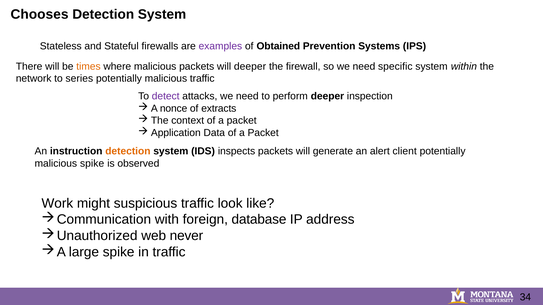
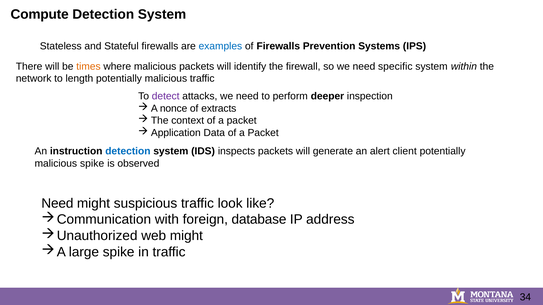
Chooses: Chooses -> Compute (40, 14)
examples colour: purple -> blue (220, 46)
of Obtained: Obtained -> Firewalls (278, 46)
will deeper: deeper -> identify (250, 66)
series: series -> length (79, 79)
detection colour: orange -> blue (128, 151)
Work: Work -> Need (57, 204)
web never: never -> might (186, 236)
